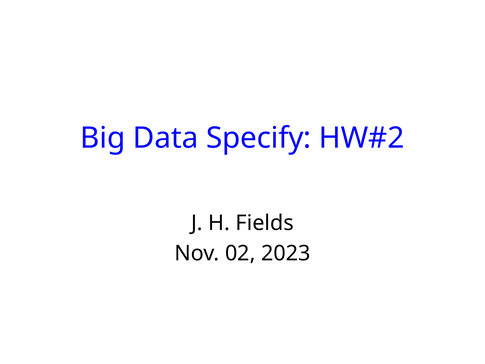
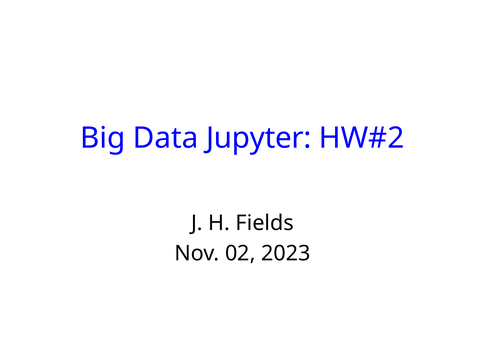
Specify: Specify -> Jupyter (259, 138)
